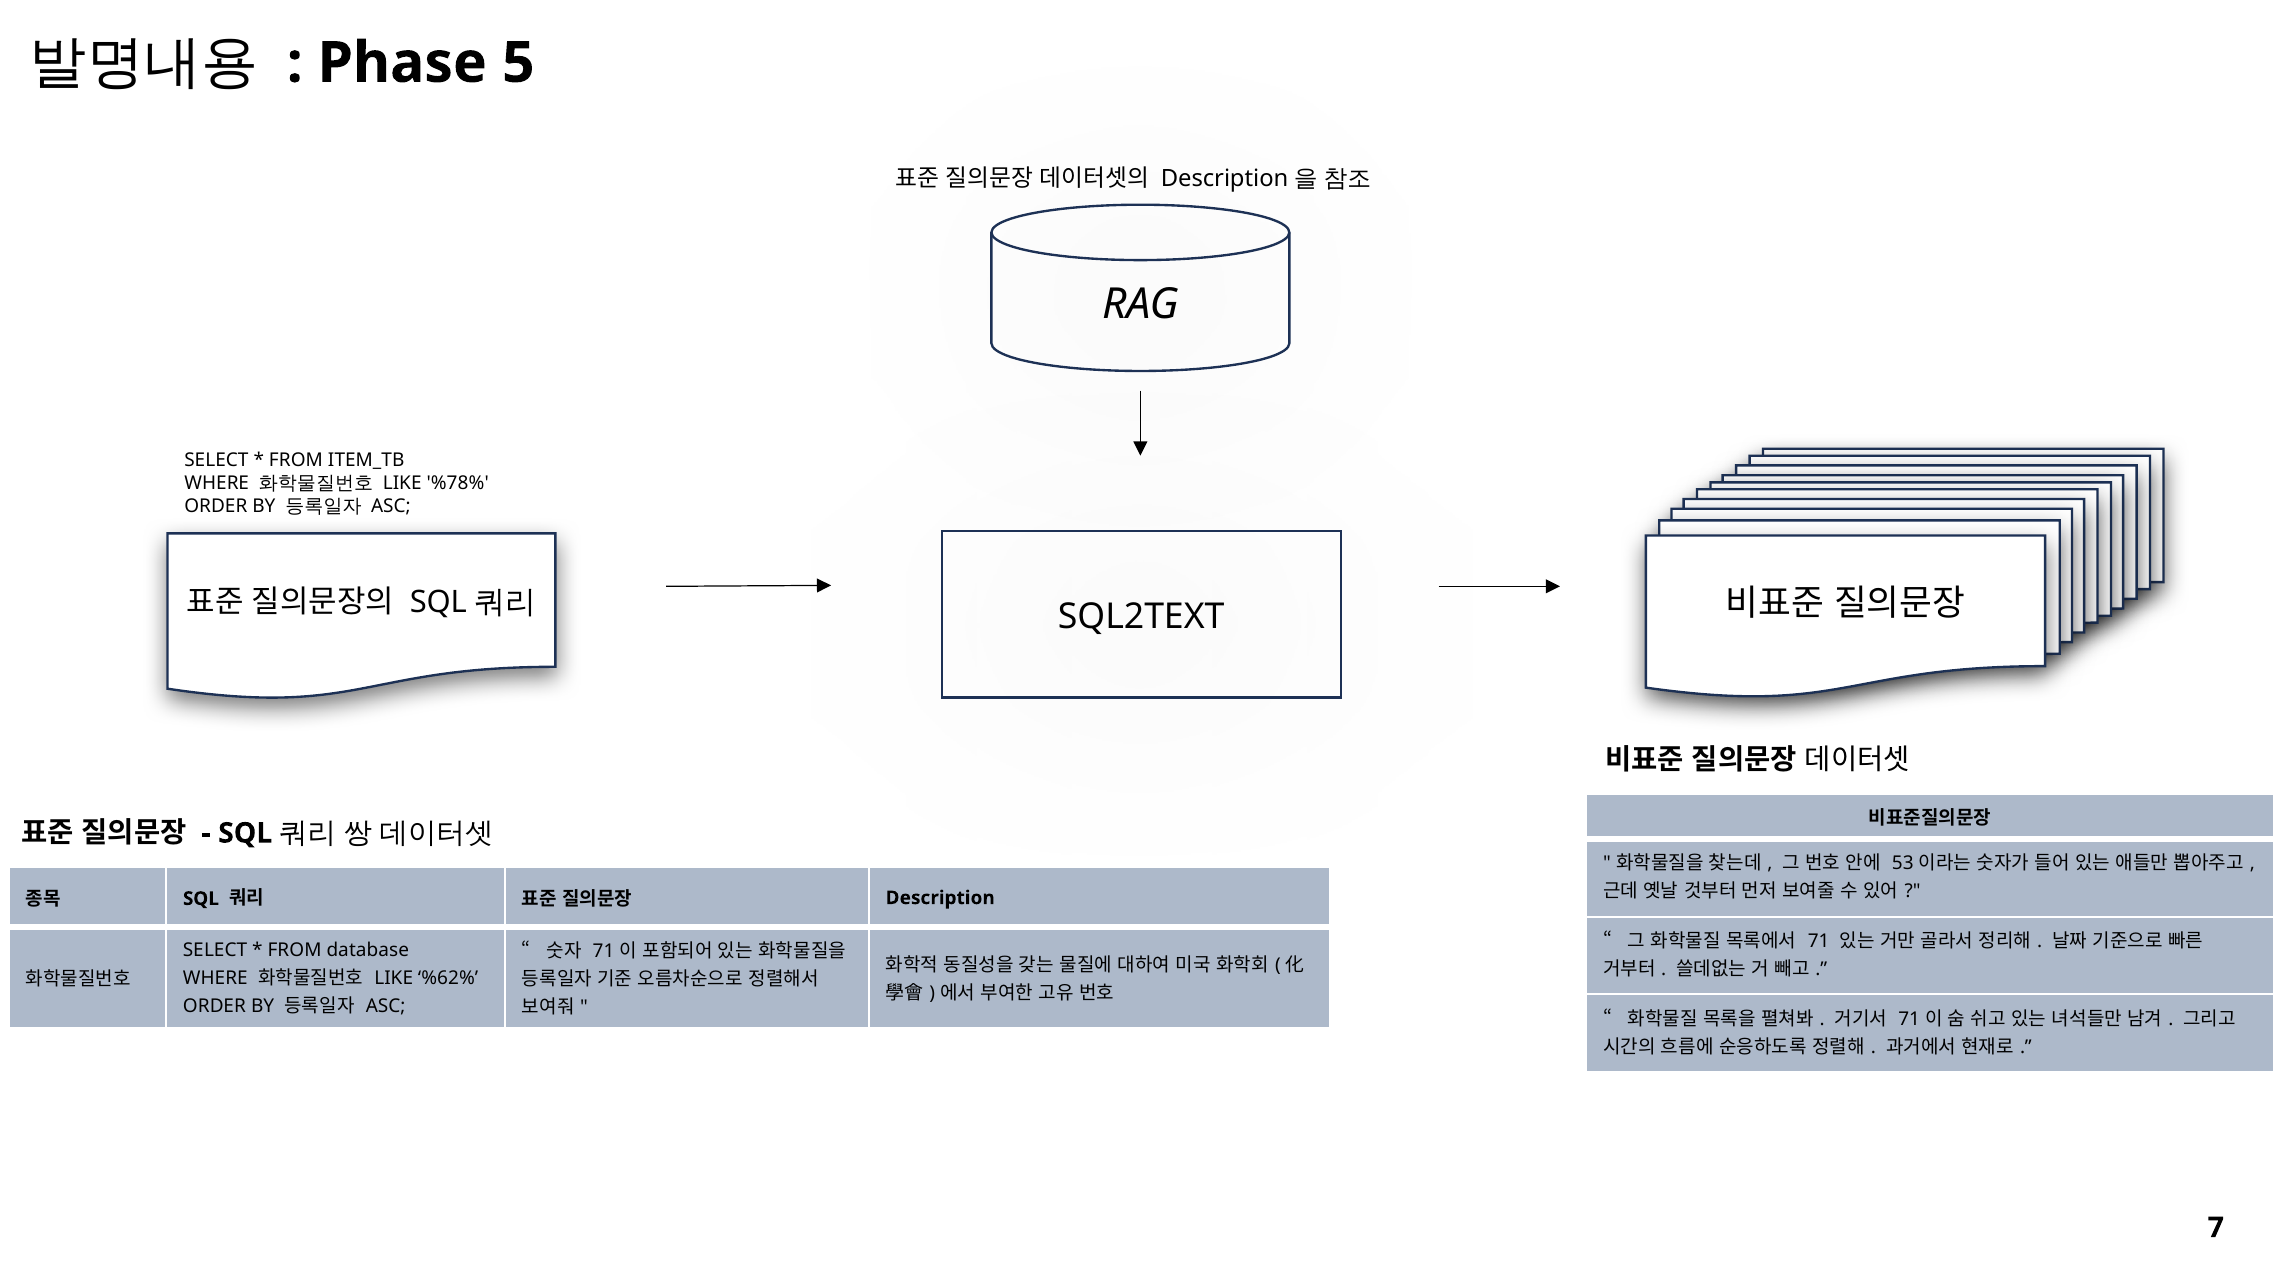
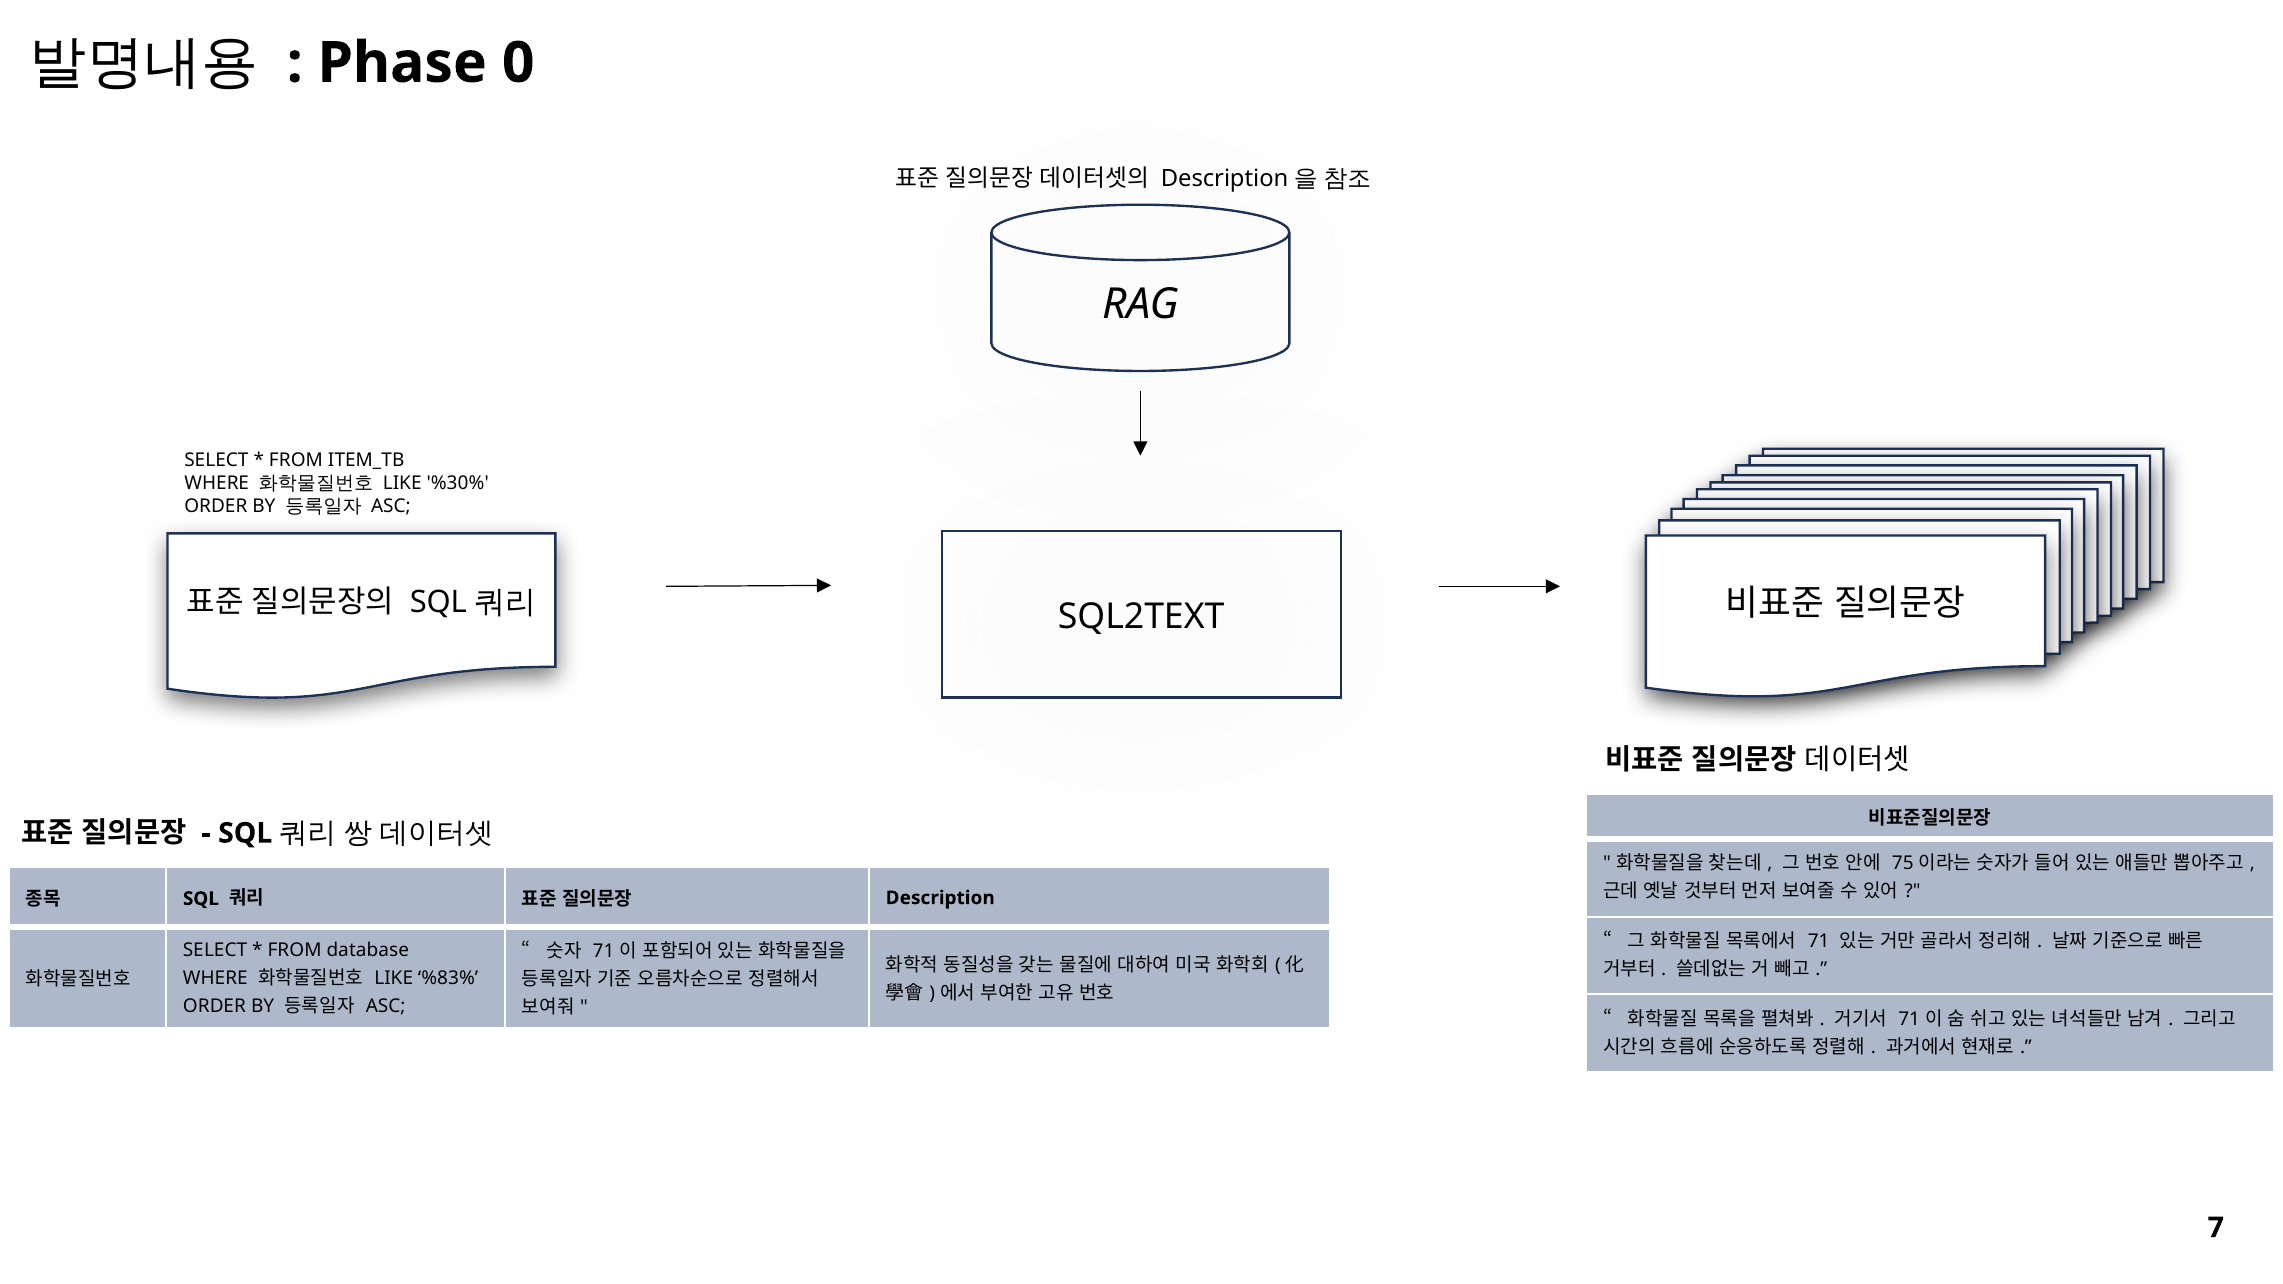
5: 5 -> 0 (518, 63)
%78%: %78% -> %30% (458, 483)
53: 53 -> 75 (1903, 863)
%62%: %62% -> %83% (448, 979)
